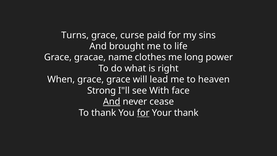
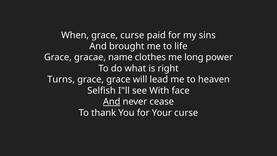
Turns: Turns -> When (75, 35)
When: When -> Turns (61, 79)
Strong: Strong -> Selfish (102, 91)
for underline: present -> none (143, 113)
Your thank: thank -> curse (186, 113)
